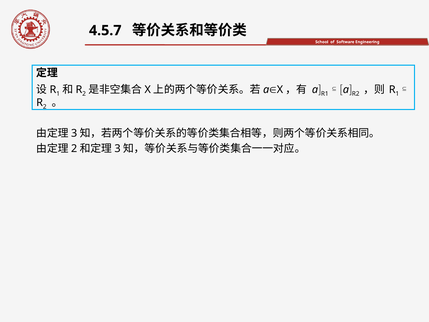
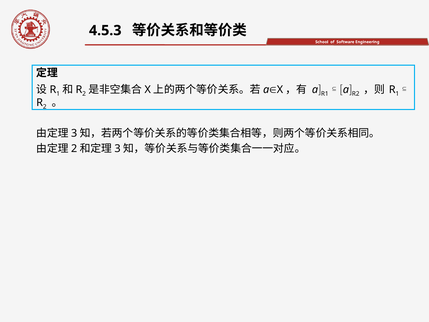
4.5.7: 4.5.7 -> 4.5.3 (105, 30)
